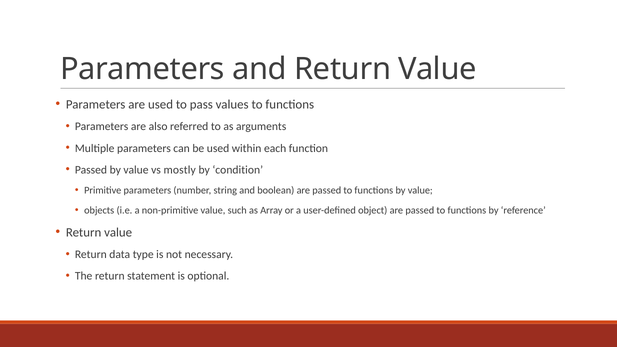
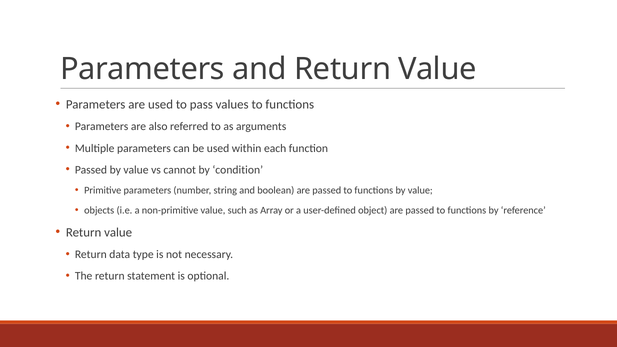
mostly: mostly -> cannot (180, 170)
